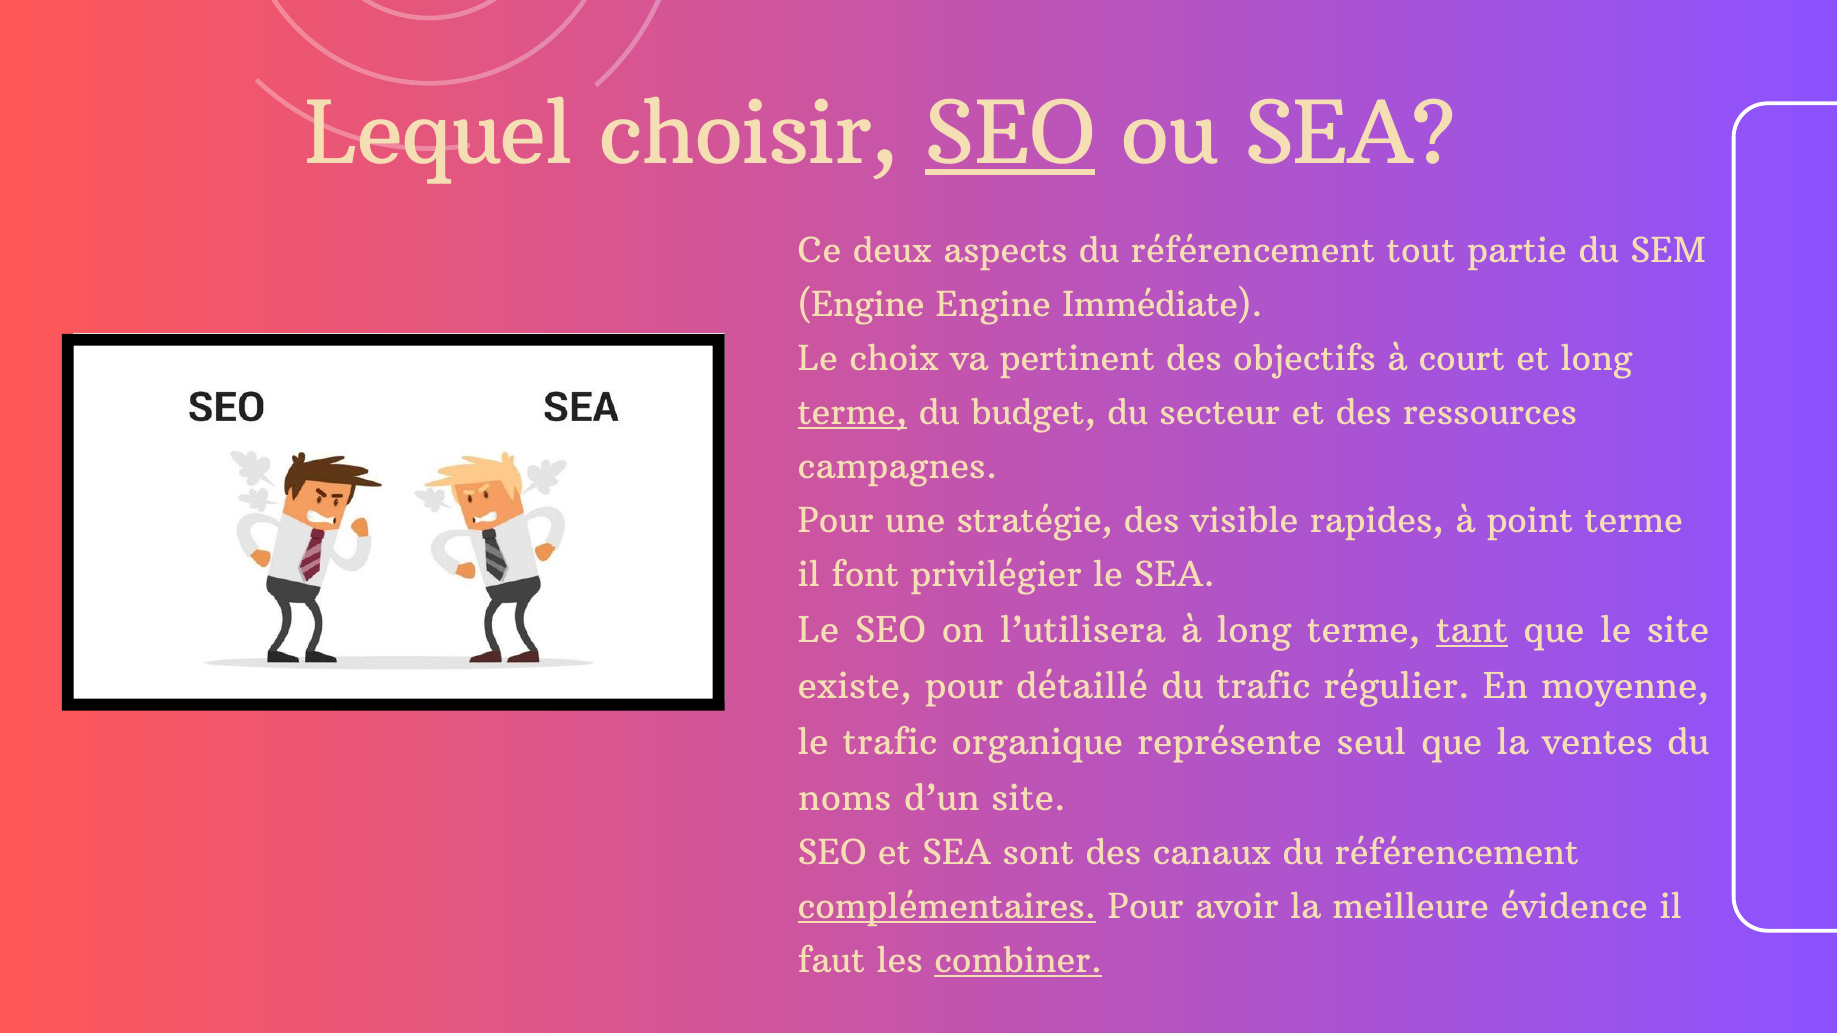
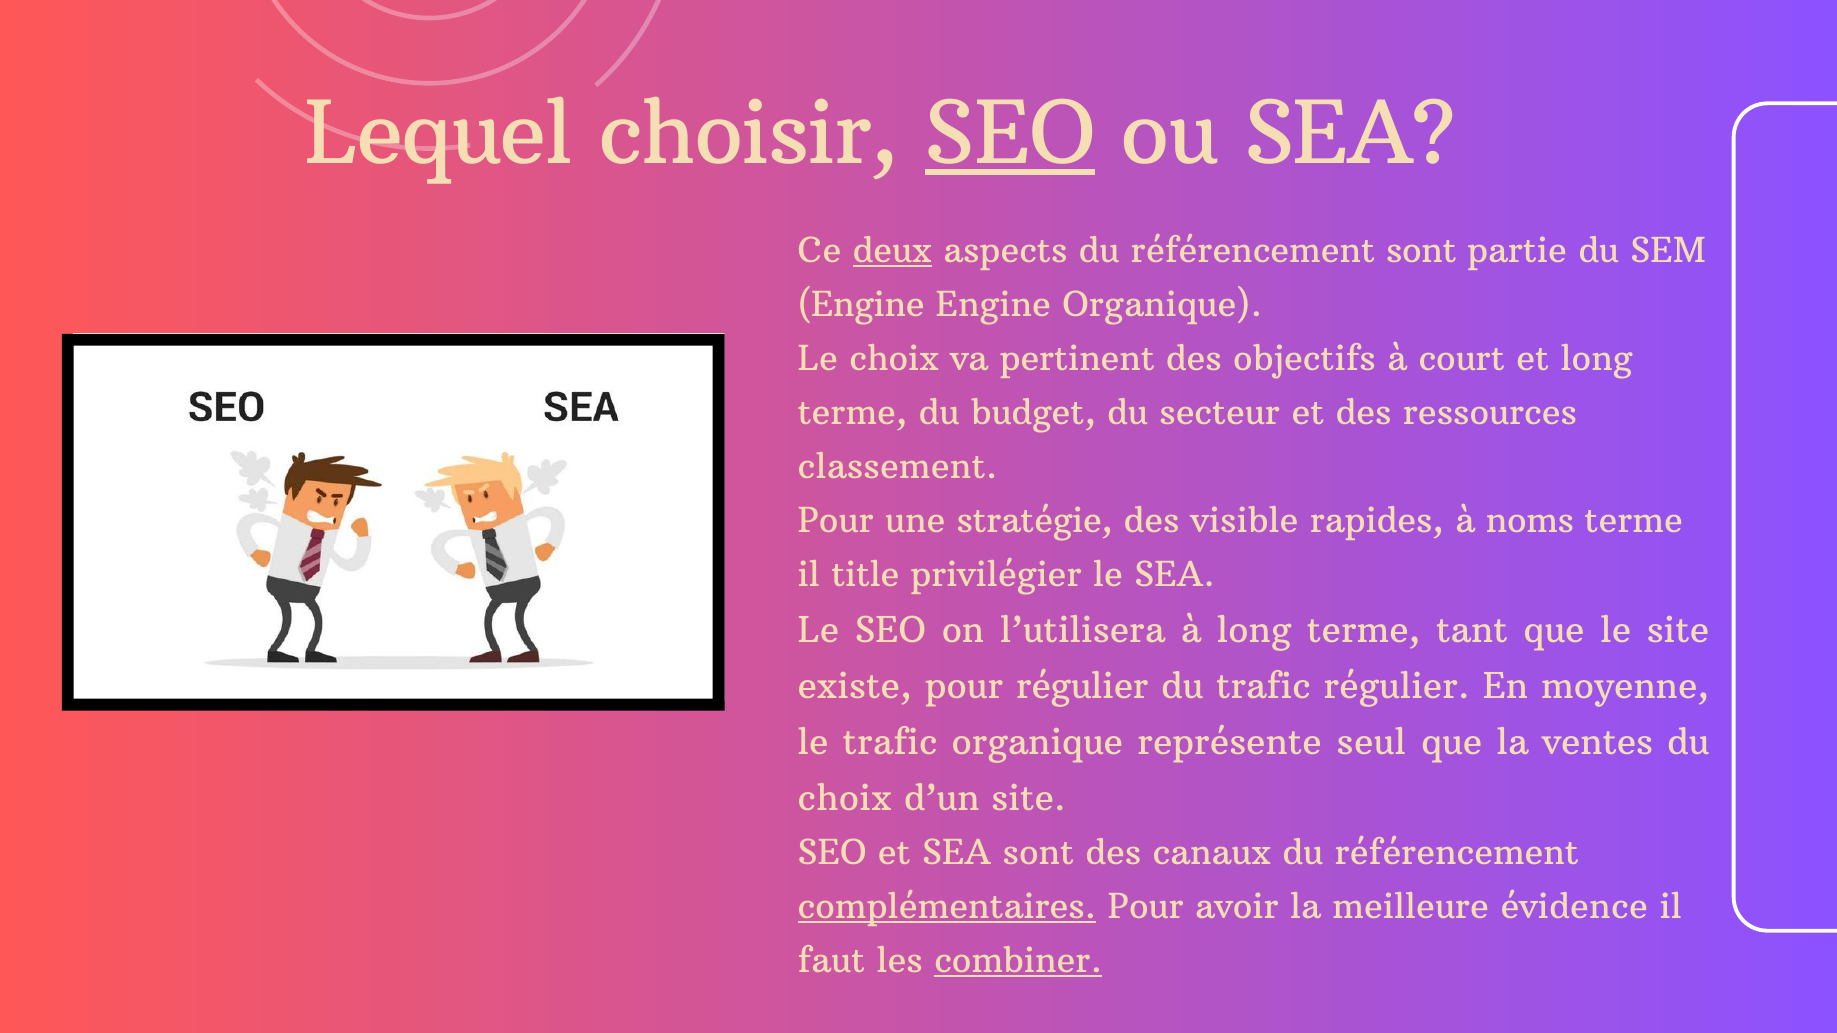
deux underline: none -> present (892, 251)
référencement tout: tout -> sont (1421, 251)
Engine Immédiate: Immédiate -> Organique (1162, 305)
terme underline: present -> none (853, 413)
campagnes: campagnes -> classement (897, 467)
point: point -> noms (1530, 521)
font: font -> title (865, 575)
tant underline: present -> none (1472, 631)
pour détaillé: détaillé -> régulier (1082, 687)
noms: noms -> choix (845, 799)
